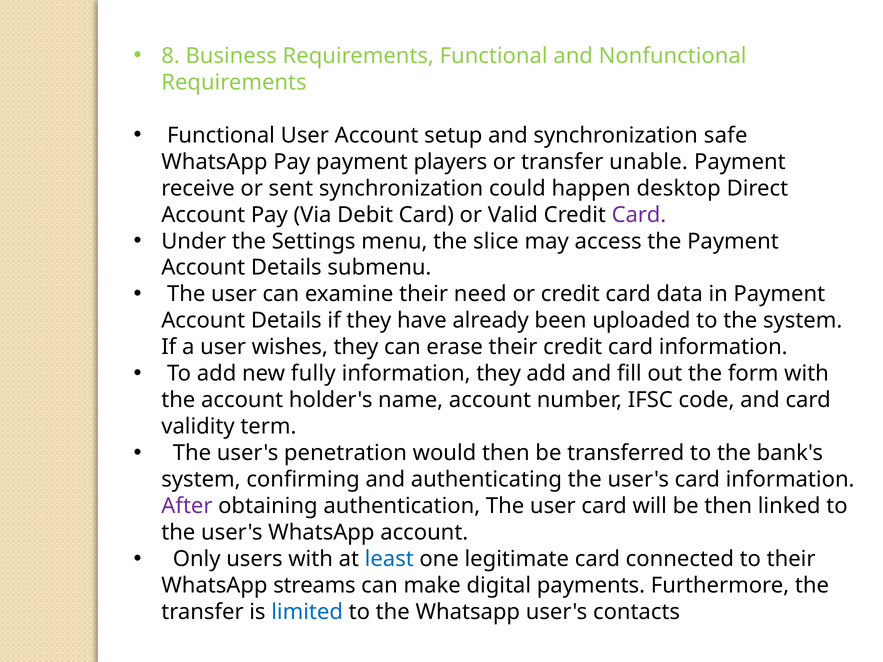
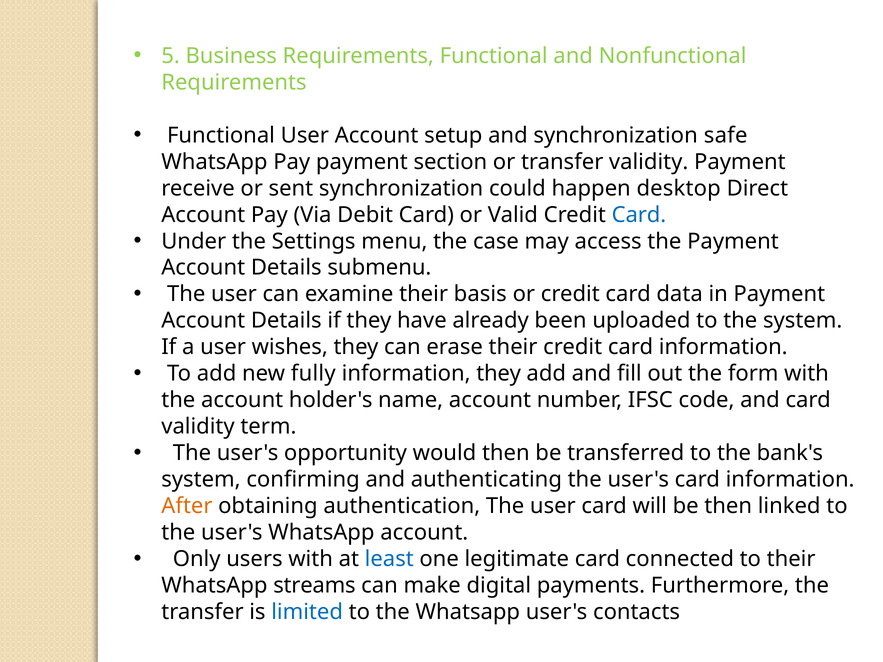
8: 8 -> 5 (171, 56)
players: players -> section (450, 162)
transfer unable: unable -> validity (649, 162)
Card colour: purple -> blue (639, 215)
slice: slice -> case (496, 241)
need: need -> basis (480, 294)
penetration: penetration -> opportunity (345, 453)
After colour: purple -> orange (187, 506)
